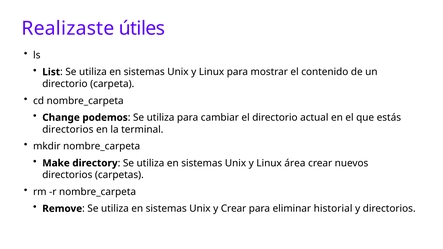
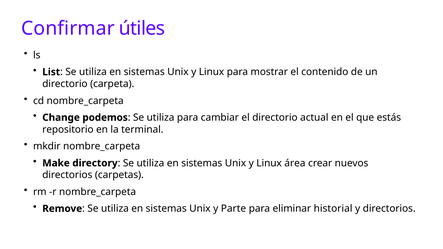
Realizaste: Realizaste -> Confirmar (68, 28)
directorios: directorios -> repositorio (68, 130)
y Crear: Crear -> Parte (233, 209)
